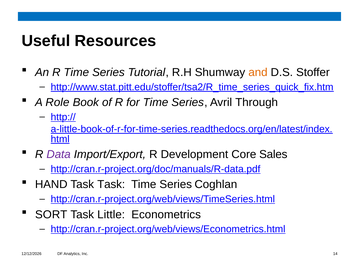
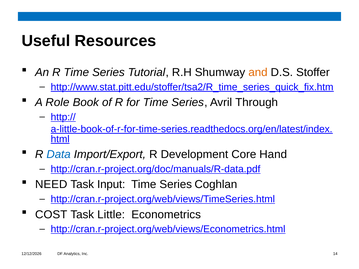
Data colour: purple -> blue (59, 154)
Sales: Sales -> Hand (273, 154)
HAND: HAND -> NEED (51, 185)
Task Task: Task -> Input (111, 185)
SORT: SORT -> COST (51, 215)
